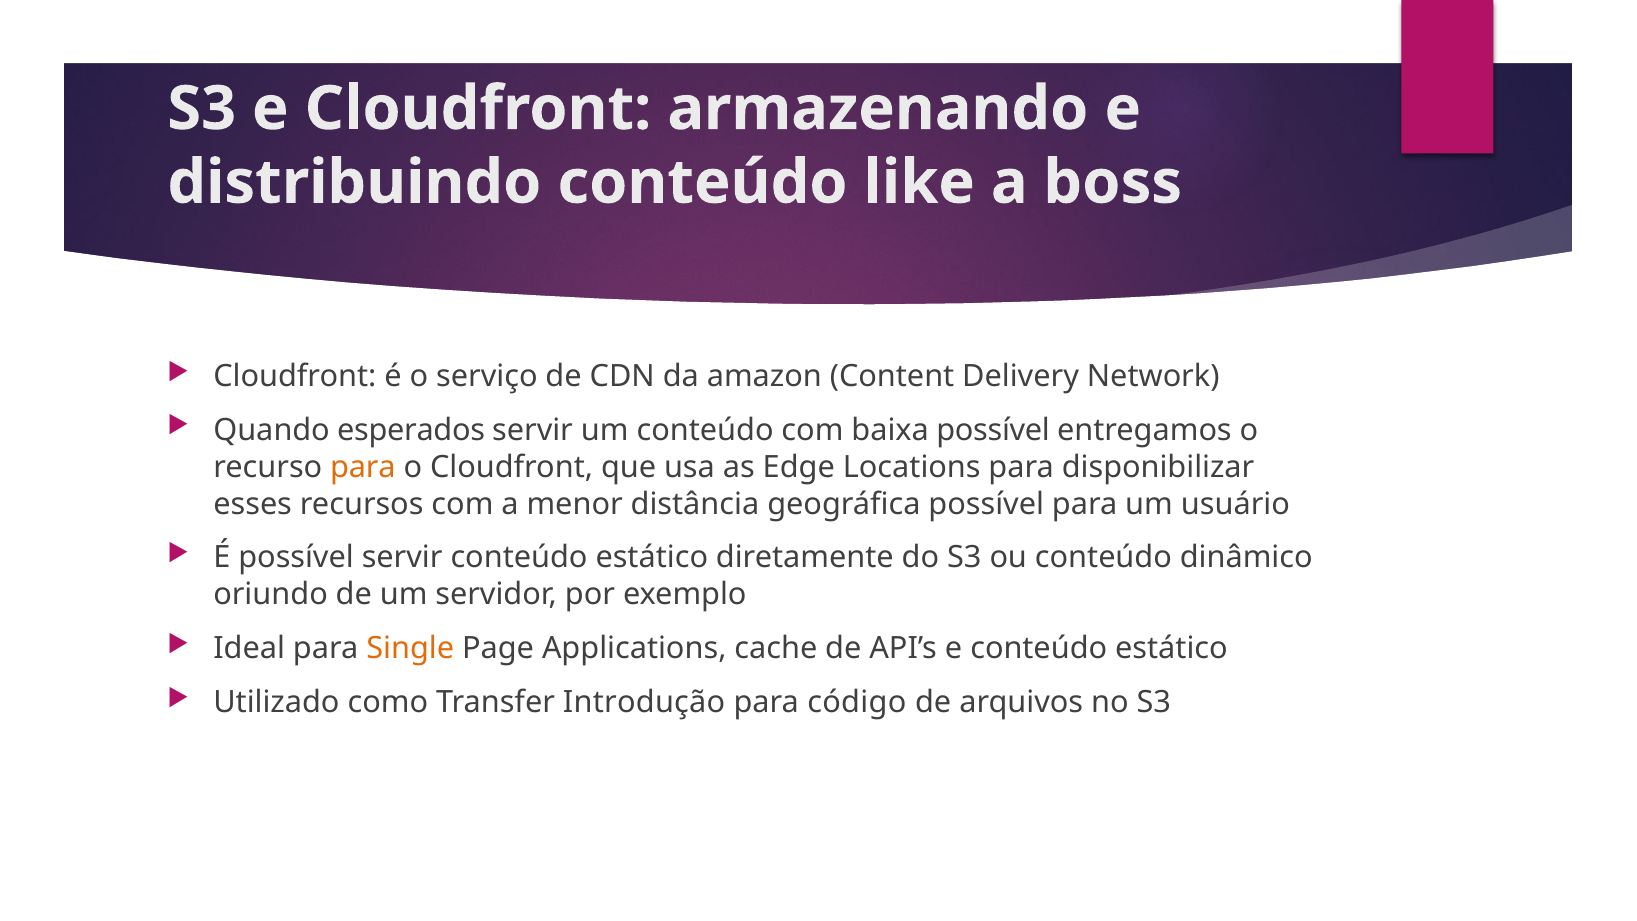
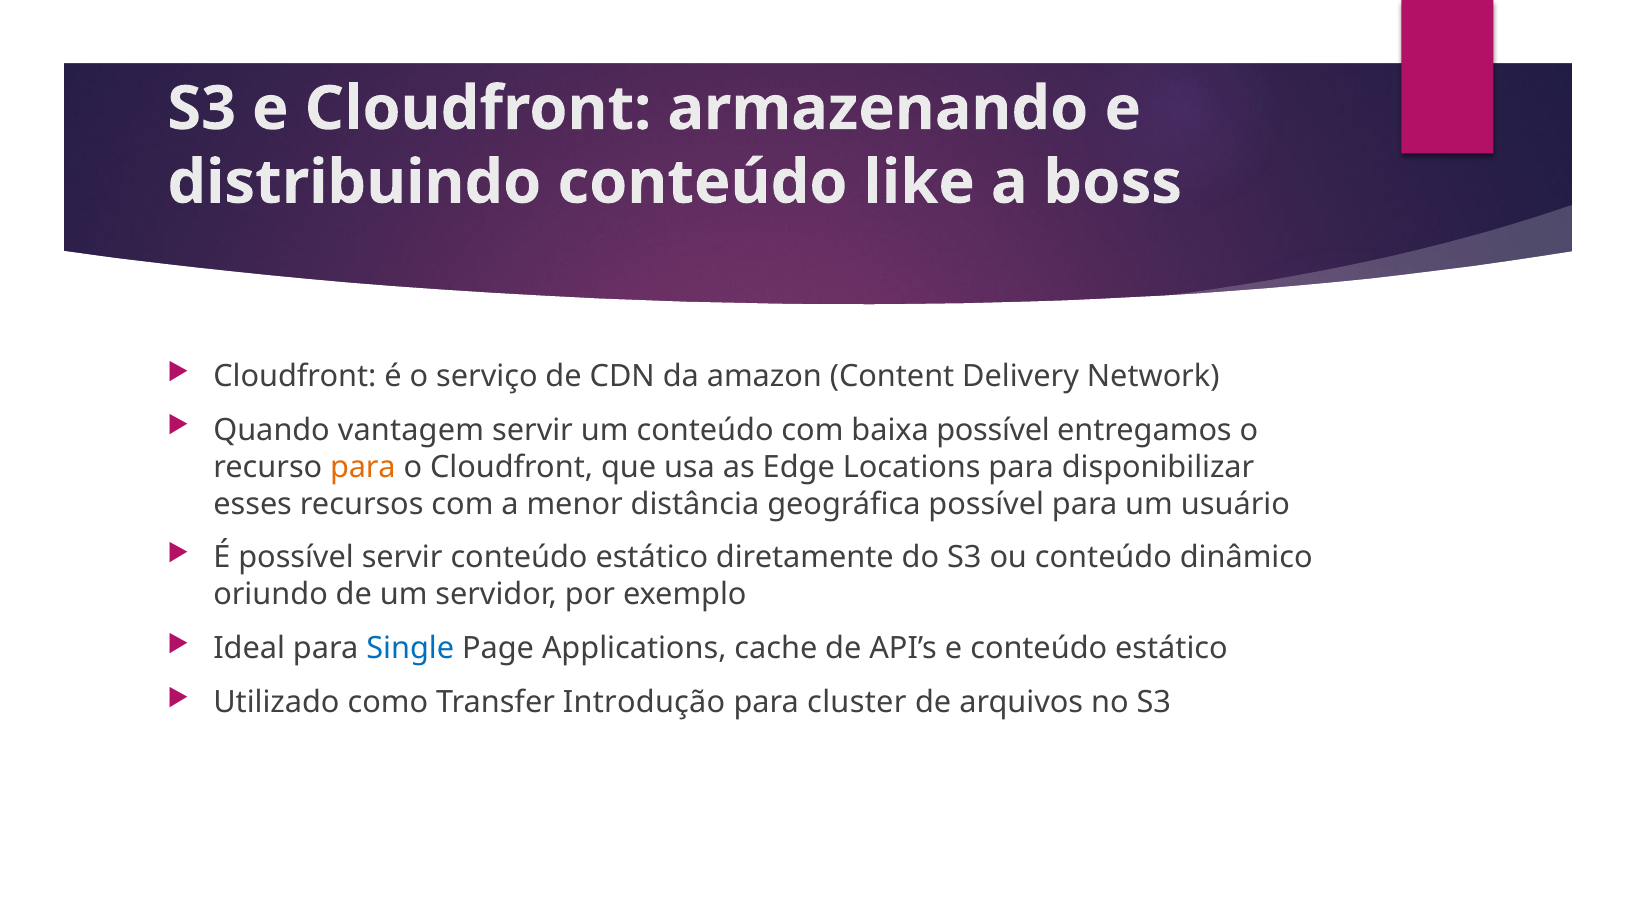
esperados: esperados -> vantagem (411, 430)
Single colour: orange -> blue (410, 648)
código: código -> cluster (857, 702)
